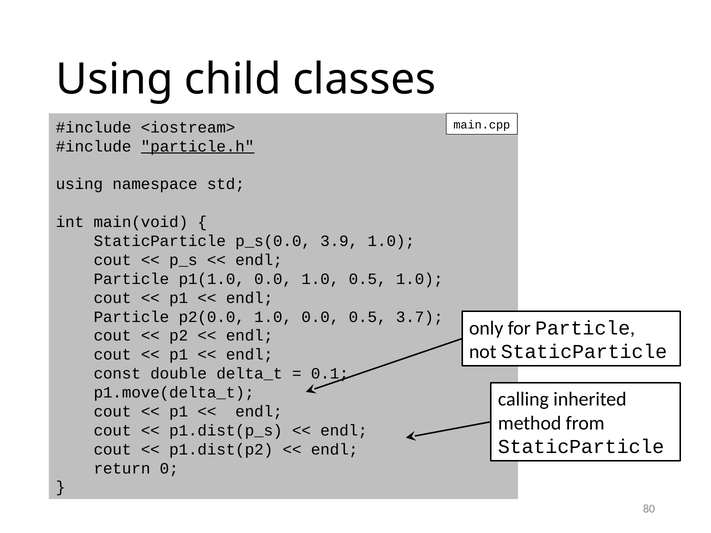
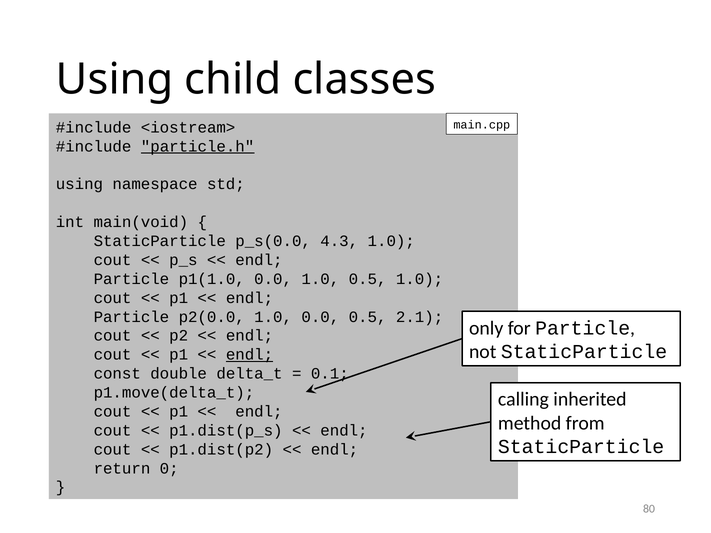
3.9: 3.9 -> 4.3 (339, 241)
3.7: 3.7 -> 2.1 (420, 317)
endl underline: none -> present (250, 355)
